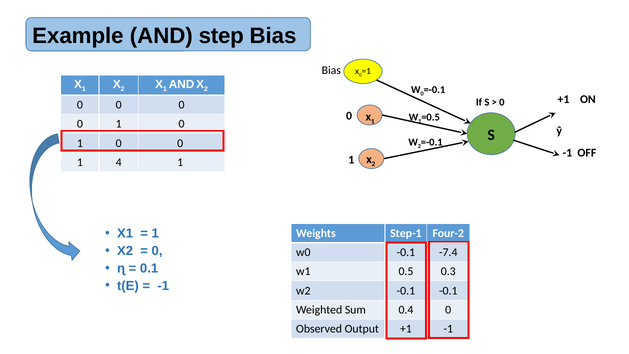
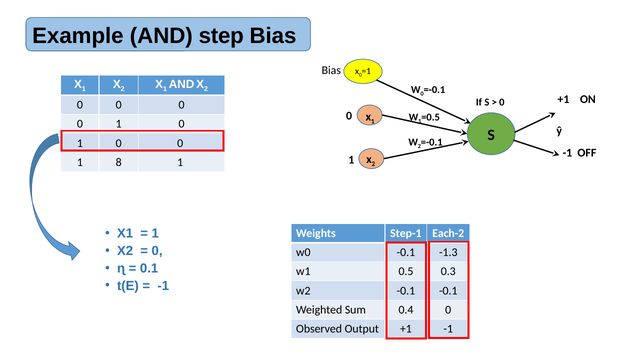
4: 4 -> 8 (119, 162)
Four-2: Four-2 -> Each-2 (448, 233)
-7.4: -7.4 -> -1.3 (448, 252)
